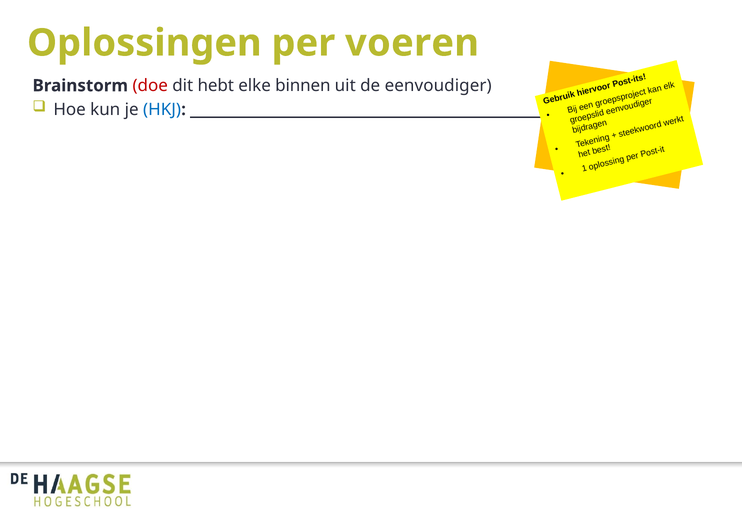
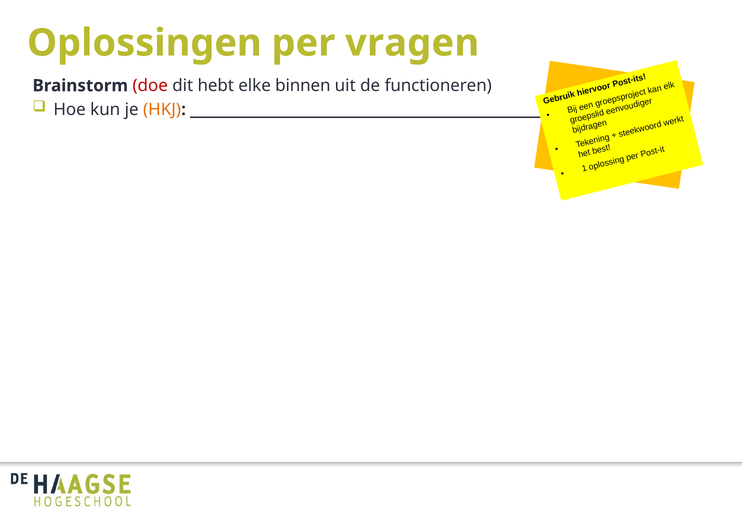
voeren: voeren -> vragen (412, 43)
de eenvoudiger: eenvoudiger -> functioneren (438, 86)
HKJ colour: blue -> orange (162, 109)
